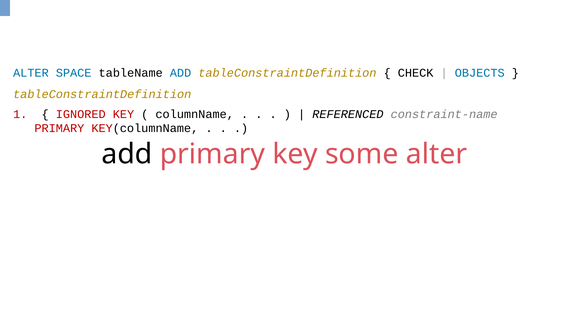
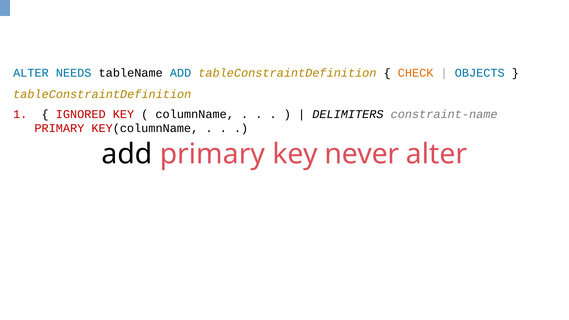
SPACE: SPACE -> NEEDS (74, 73)
CHECK colour: black -> orange (416, 73)
REFERENCED: REFERENCED -> DELIMITERS (348, 114)
some: some -> never (362, 154)
